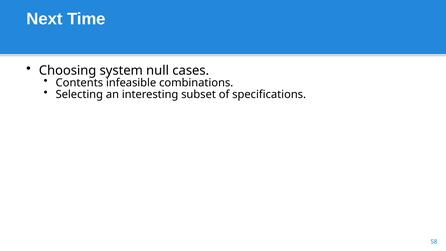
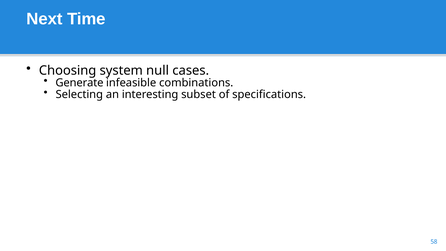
Contents: Contents -> Generate (79, 83)
